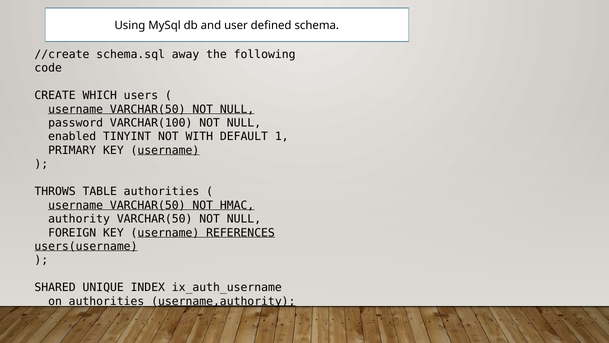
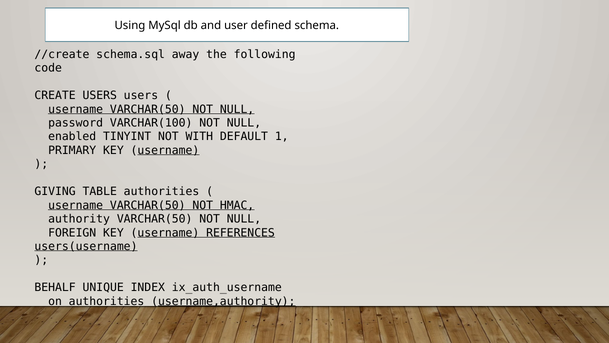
CREATE WHICH: WHICH -> USERS (100, 95)
THROWS: THROWS -> GIVING (55, 191)
SHARED: SHARED -> BEHALF (55, 287)
